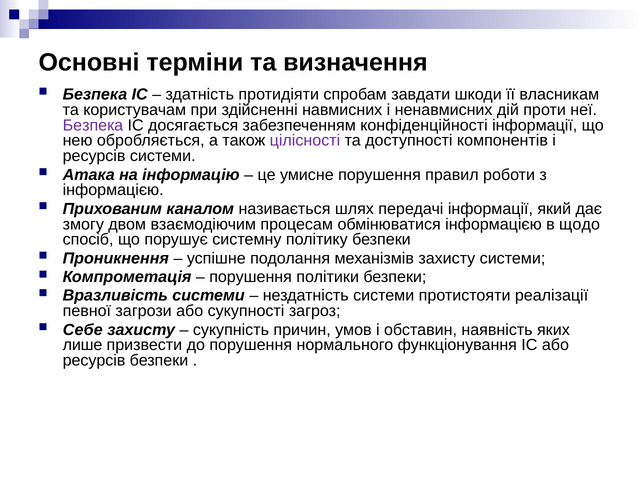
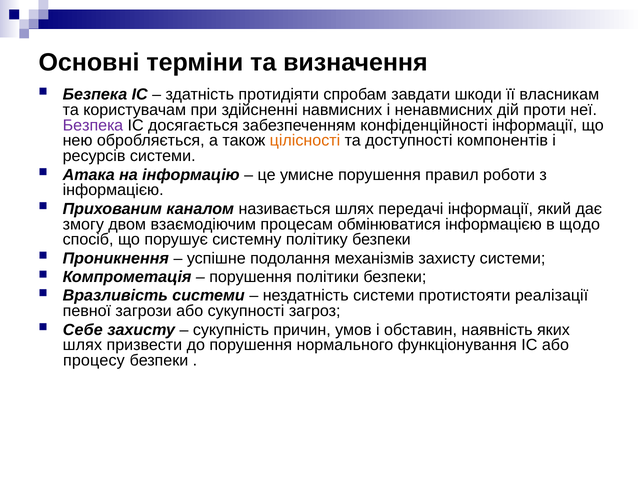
цілісності colour: purple -> orange (305, 141)
лише: лише -> шлях (82, 345)
ресурсів: ресурсів -> процесу (94, 361)
